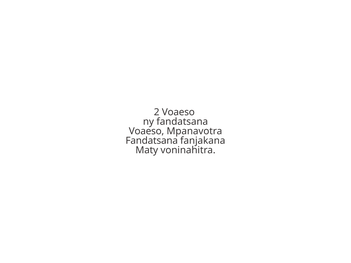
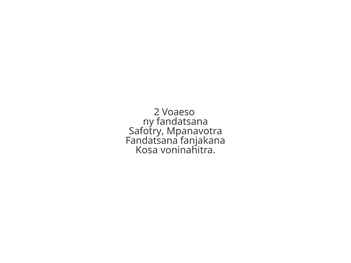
Voaeso: Voaeso -> Safotry (146, 131)
Maty: Maty -> Kosa (147, 150)
